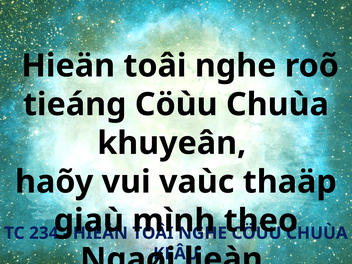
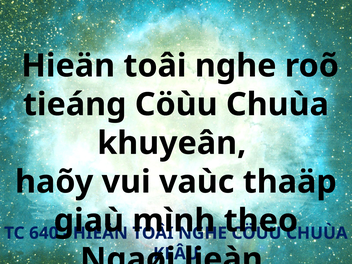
234: 234 -> 640 (44, 233)
